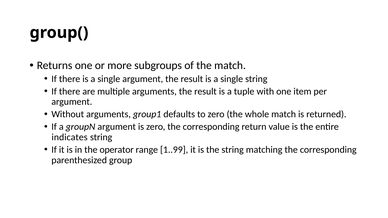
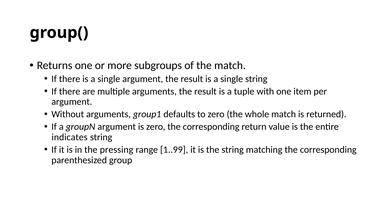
operator: operator -> pressing (117, 150)
